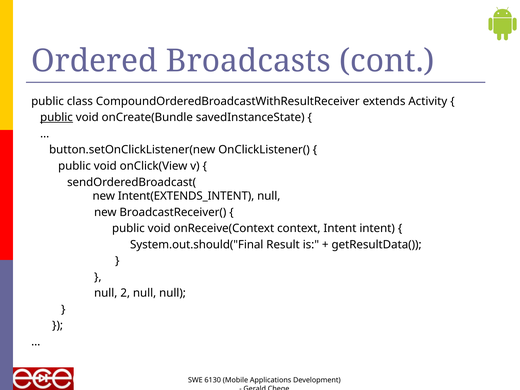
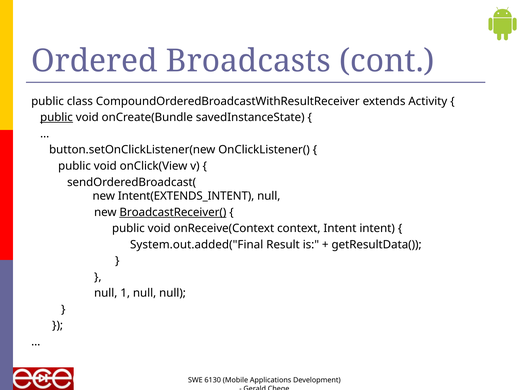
BroadcastReceiver( underline: none -> present (173, 212)
System.out.should("Final: System.out.should("Final -> System.out.added("Final (197, 245)
2: 2 -> 1 (125, 293)
